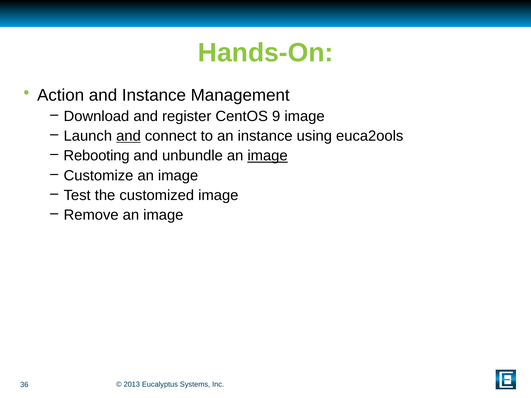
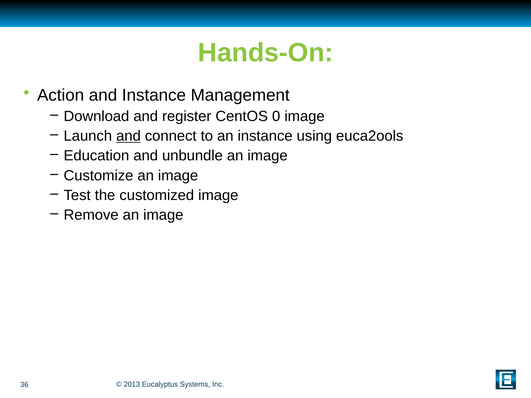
9: 9 -> 0 (276, 116)
Rebooting: Rebooting -> Education (96, 156)
image underline: present -> none (268, 156)
